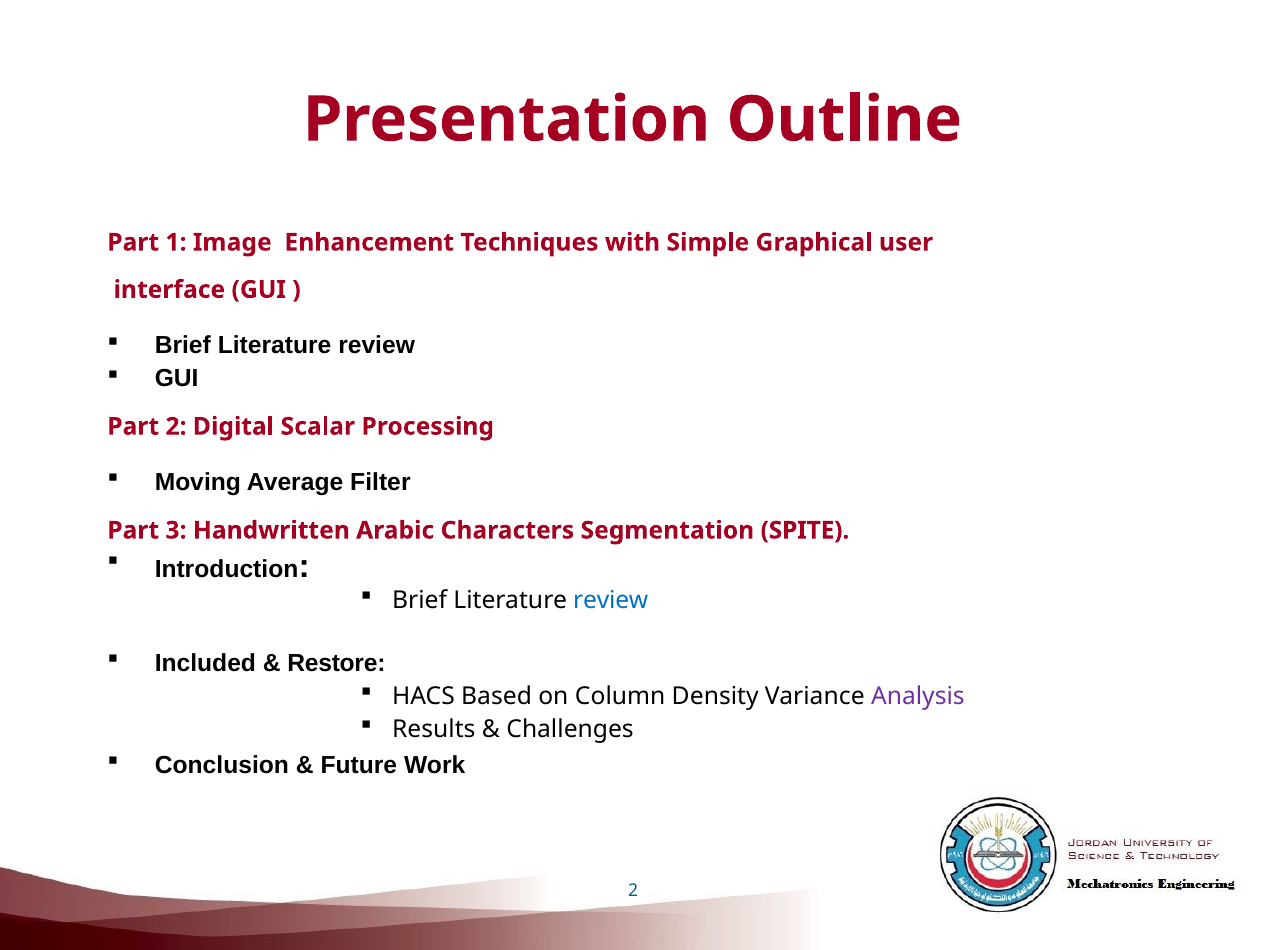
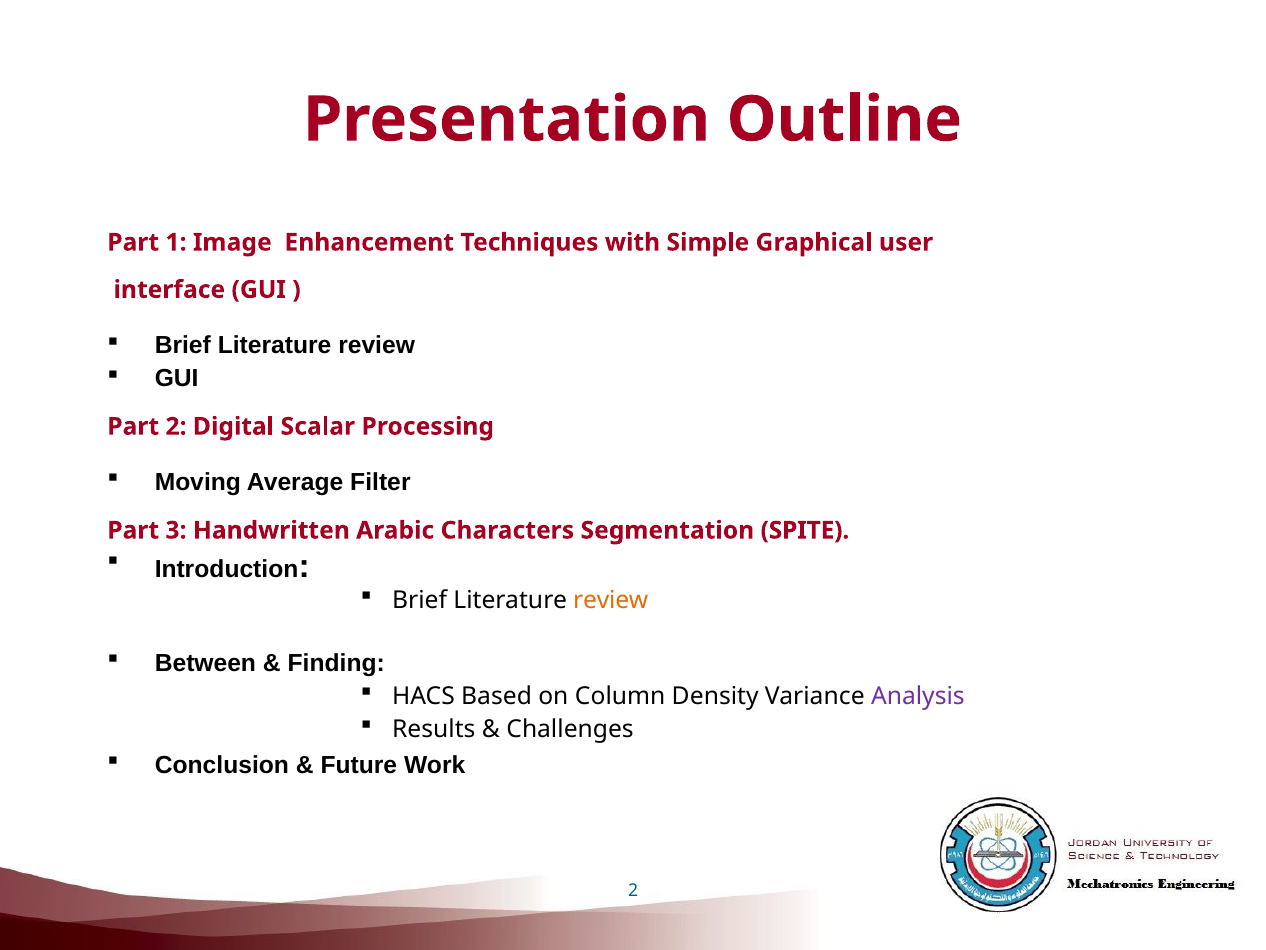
review colour: blue -> orange (611, 601)
Included: Included -> Between (205, 663)
Restore: Restore -> Finding (336, 663)
